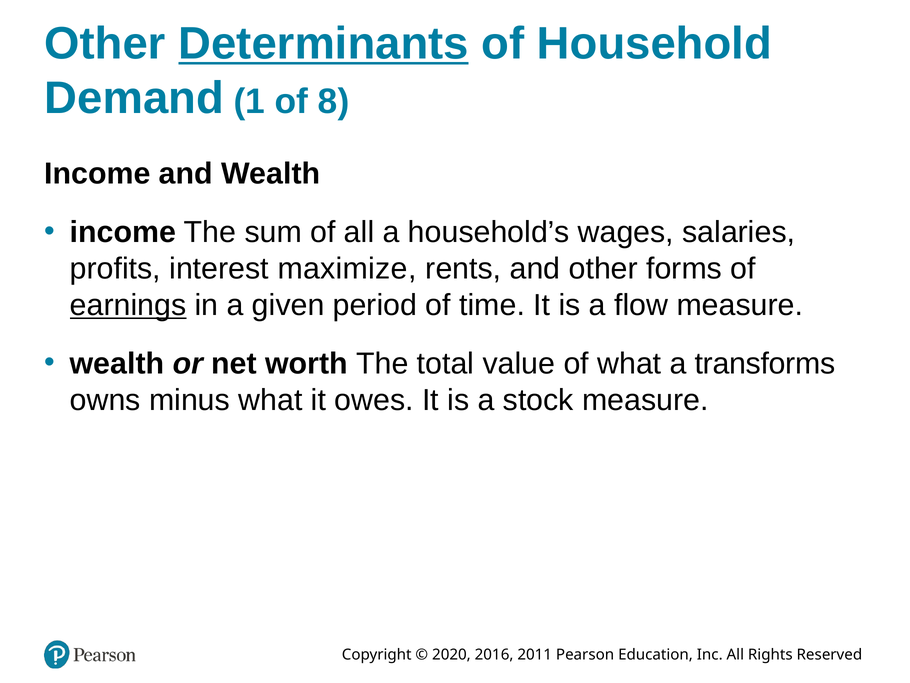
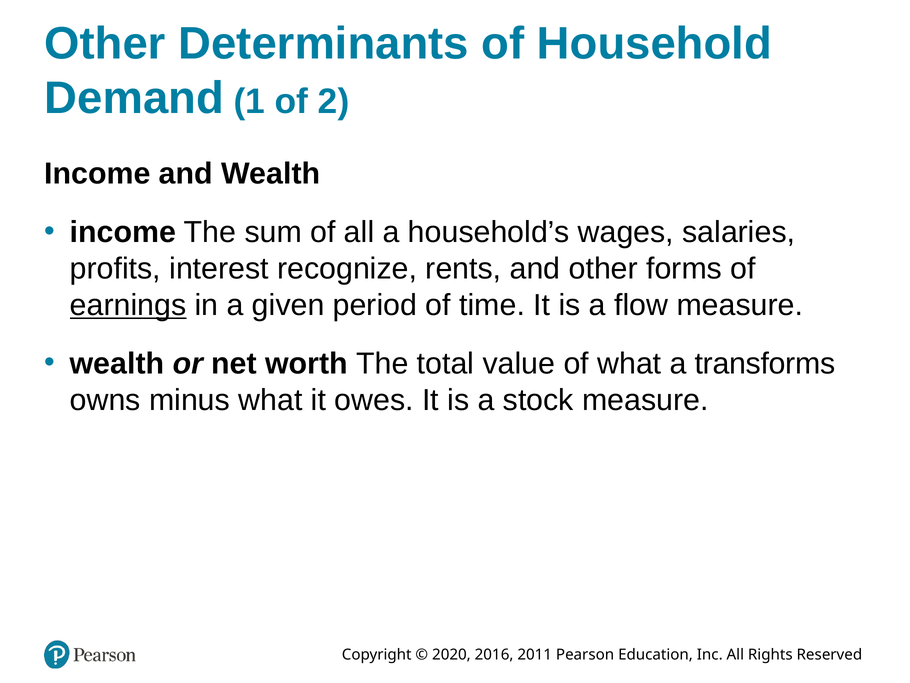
Determinants underline: present -> none (324, 44)
8: 8 -> 2 (334, 102)
maximize: maximize -> recognize (347, 269)
